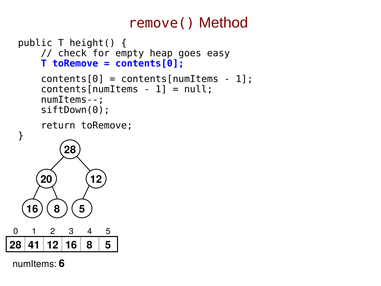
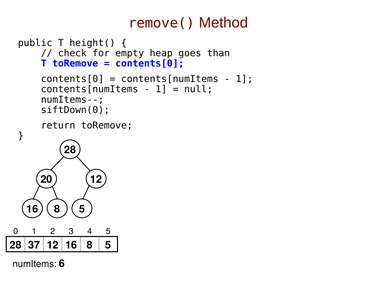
easy: easy -> than (219, 53)
41: 41 -> 37 (34, 245)
